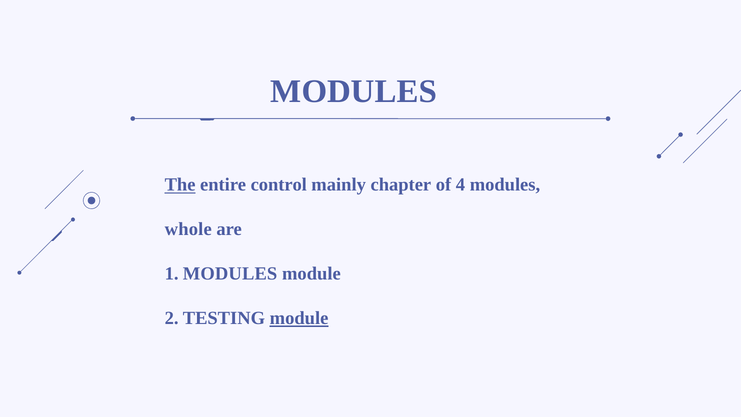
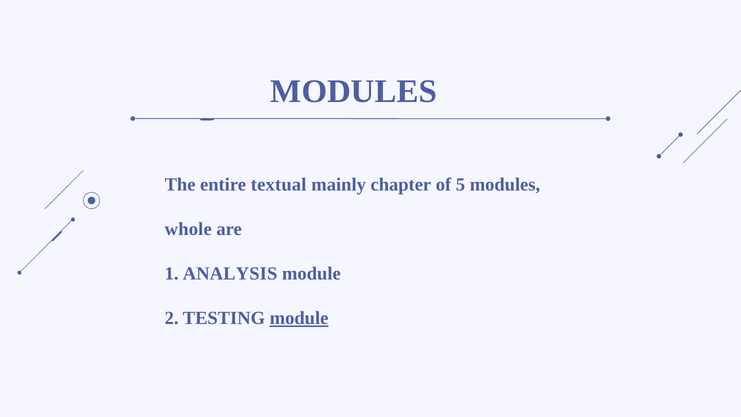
The underline: present -> none (180, 185)
control: control -> textual (279, 185)
4: 4 -> 5 (460, 185)
1 MODULES: MODULES -> ANALYSIS (230, 274)
